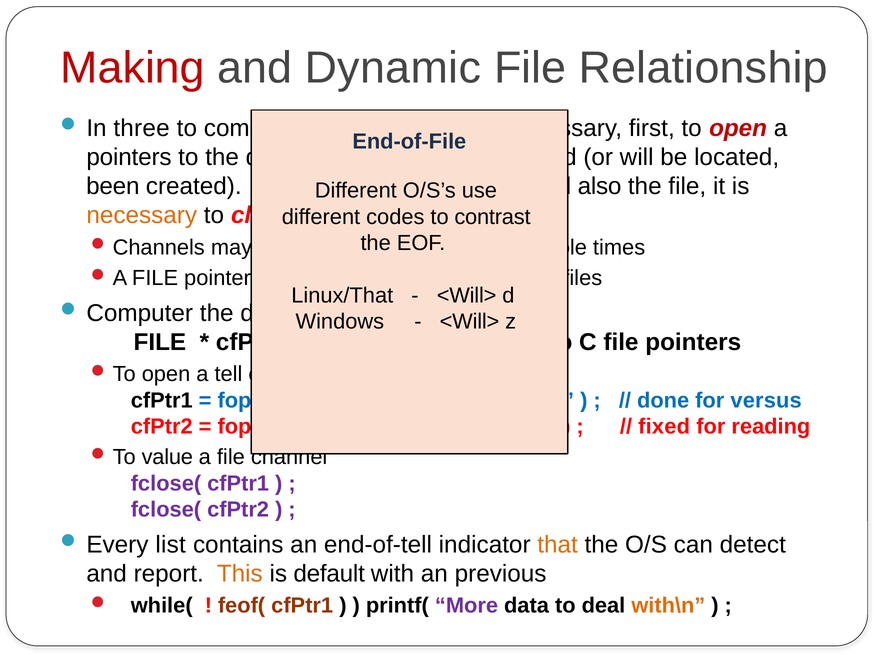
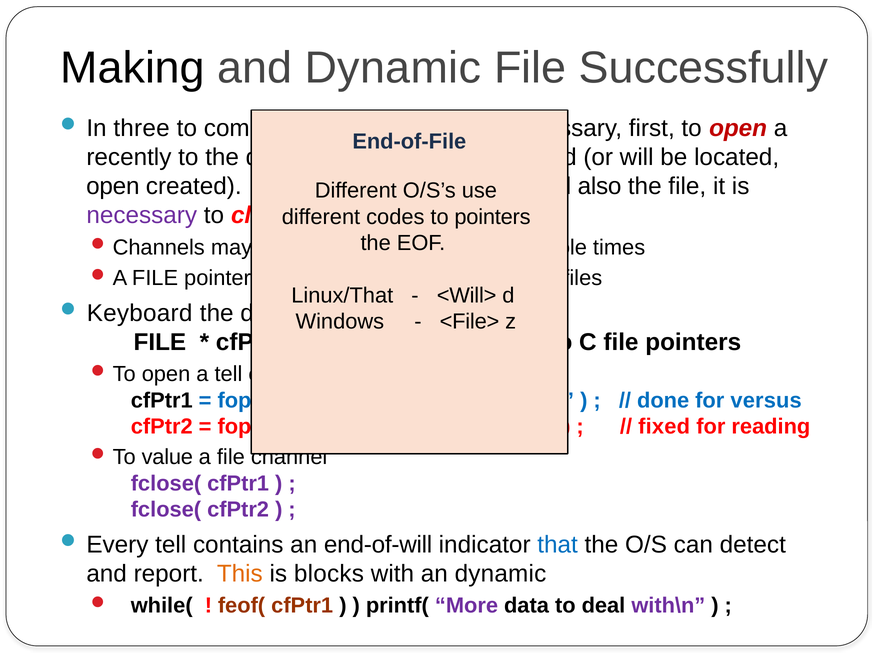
Making colour: red -> black (133, 68)
Relationship: Relationship -> Successfully (703, 68)
pointers: pointers -> recently (129, 157)
been: been -> open (113, 186)
necessary colour: orange -> purple (142, 216)
to contrast: contrast -> pointers (492, 217)
Computer: Computer -> Keyboard (140, 313)
<Will>: <Will> -> <File> (470, 322)
Every list: list -> tell (171, 545)
end-of-tell: end-of-tell -> end-of-will (378, 545)
that colour: orange -> blue (558, 545)
default: default -> blocks (329, 574)
an previous: previous -> dynamic (500, 574)
with\n colour: orange -> purple (668, 606)
